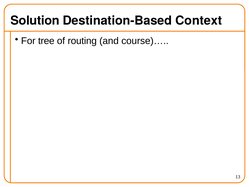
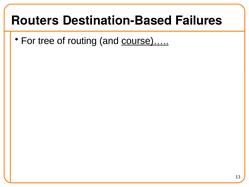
Solution: Solution -> Routers (35, 21)
Context: Context -> Failures (199, 21)
course)… underline: none -> present (145, 41)
